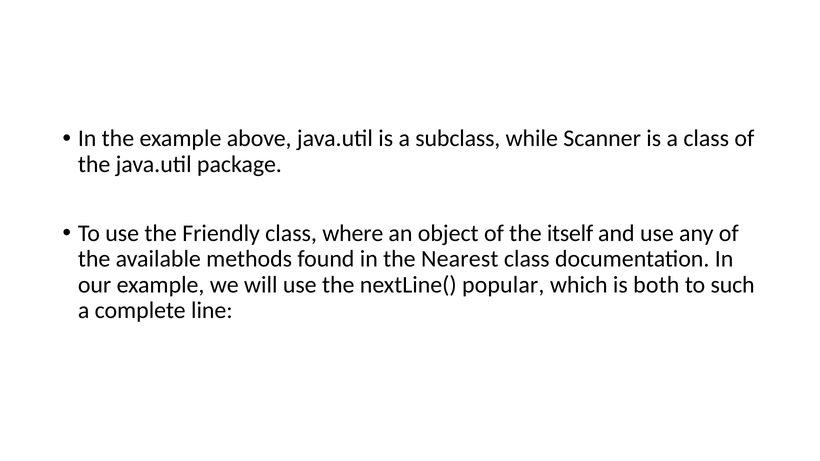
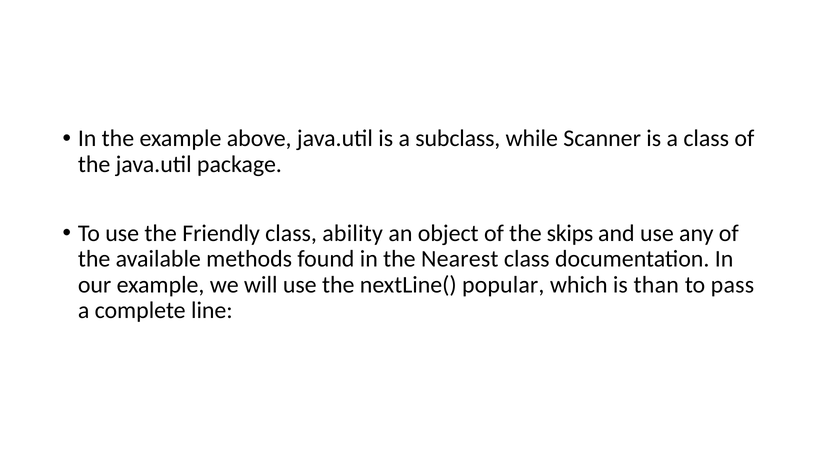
where: where -> ability (353, 233)
itself: itself -> skips (570, 233)
both: both -> than (656, 285)
such: such -> pass (732, 285)
